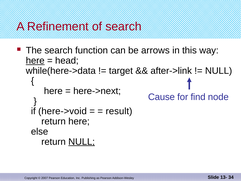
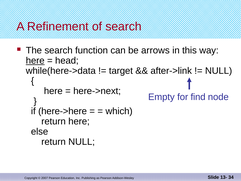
Cause: Cause -> Empty (161, 97)
here->void: here->void -> here->here (63, 111)
result: result -> which (119, 111)
NULL underline: present -> none (82, 142)
